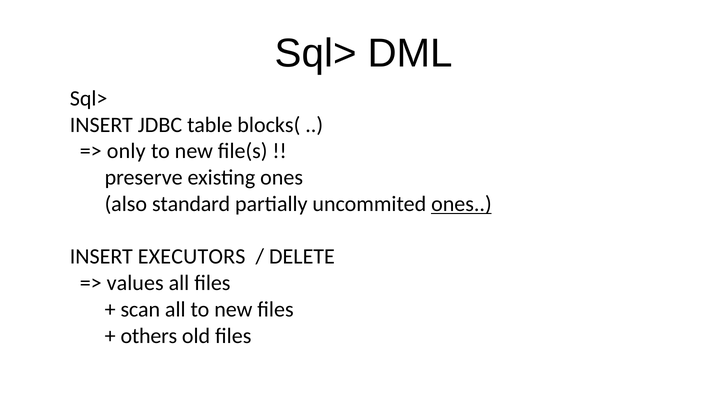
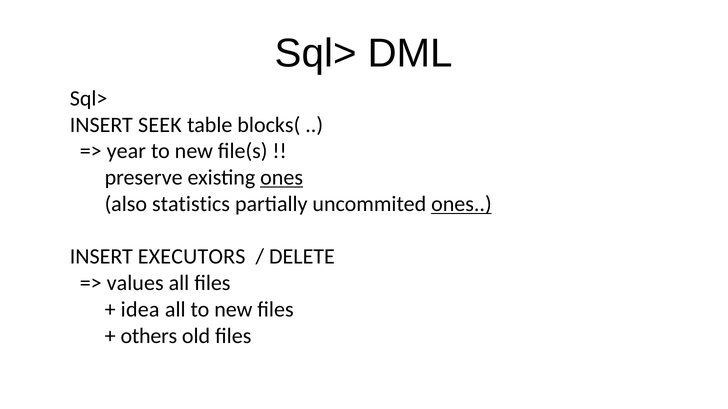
JDBC: JDBC -> SEEK (160, 125)
only: only -> year (126, 151)
ones underline: none -> present (282, 178)
standard: standard -> statistics (191, 204)
scan: scan -> idea (140, 310)
